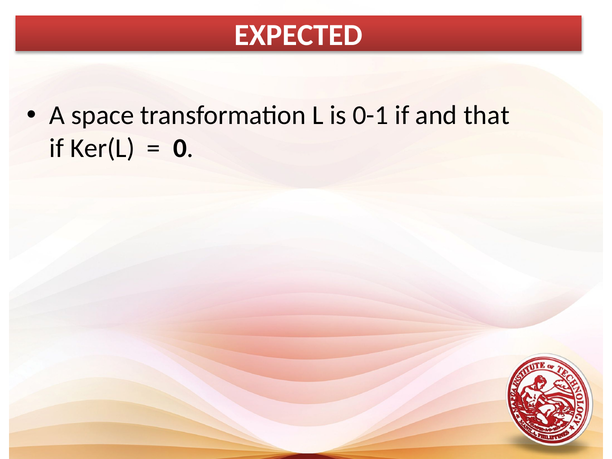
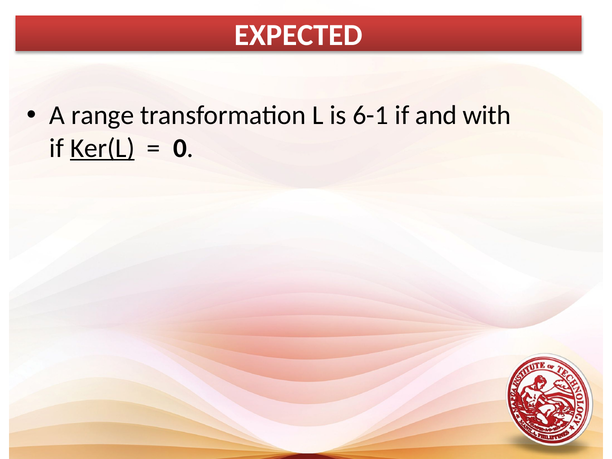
space: space -> range (103, 115)
0-1: 0-1 -> 6-1 (371, 115)
that: that -> with (487, 115)
Ker(L underline: none -> present (103, 148)
